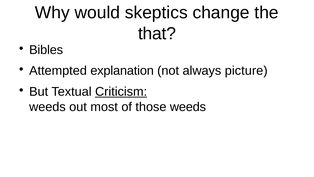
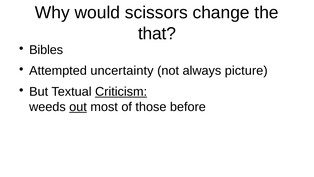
skeptics: skeptics -> scissors (156, 13)
explanation: explanation -> uncertainty (122, 71)
out underline: none -> present (78, 107)
those weeds: weeds -> before (188, 107)
